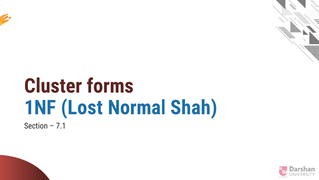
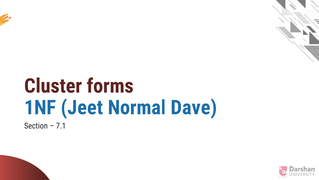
Lost: Lost -> Jeet (82, 107)
Shah: Shah -> Dave (194, 107)
